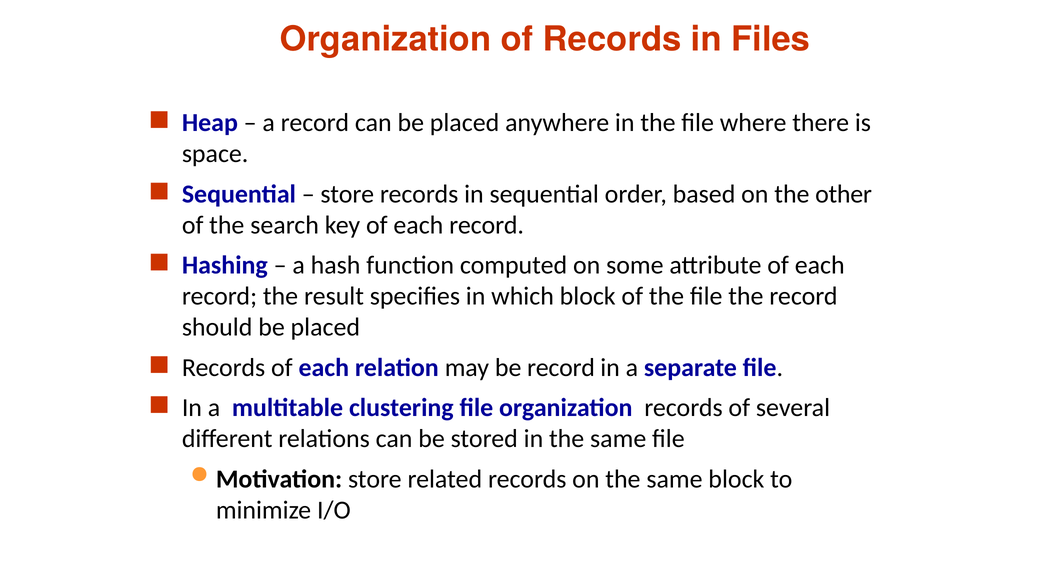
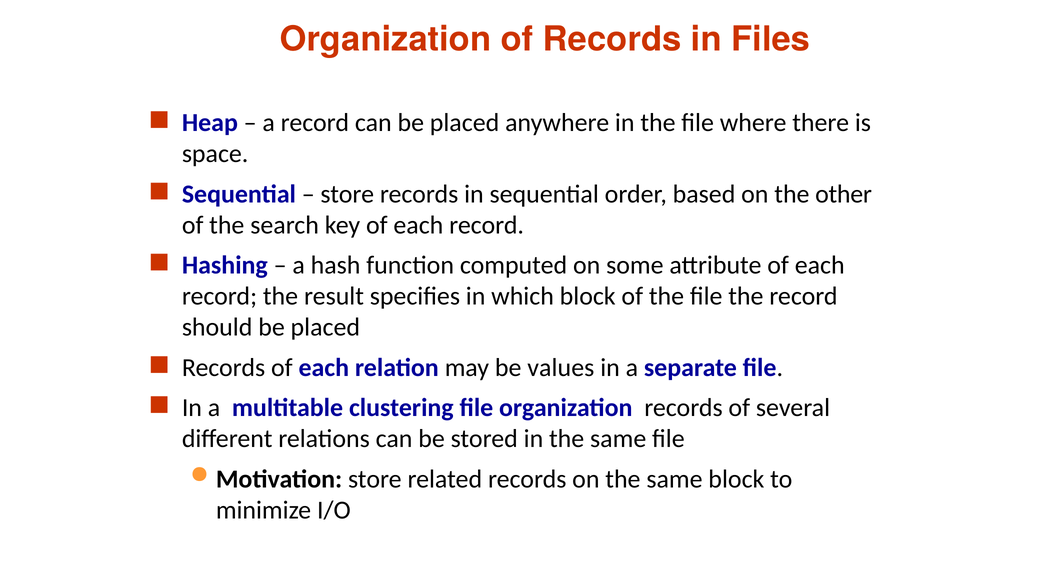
be record: record -> values (561, 368)
